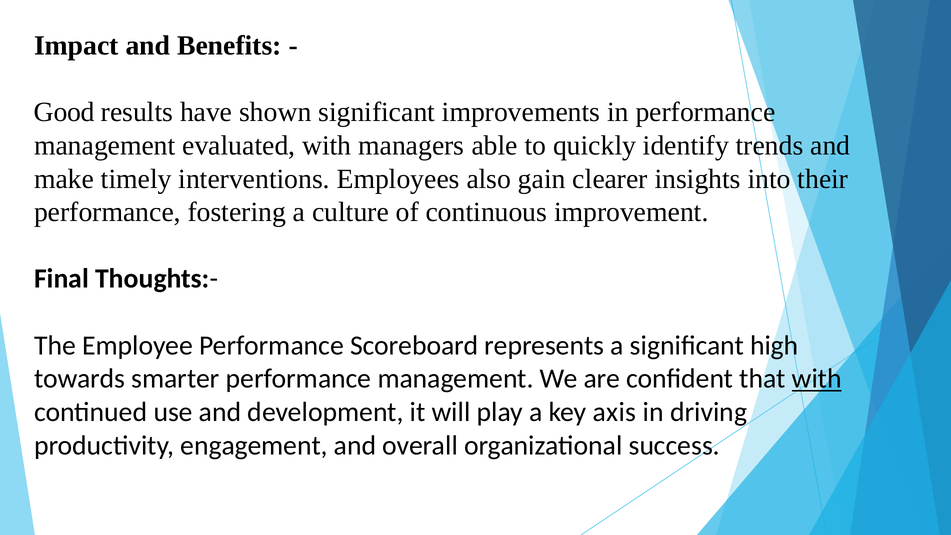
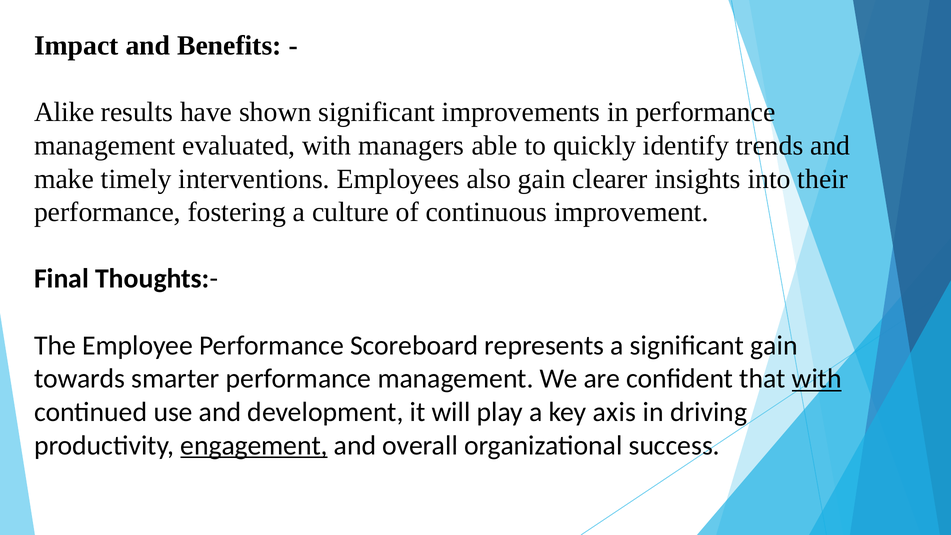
Good: Good -> Alike (64, 112)
significant high: high -> gain (774, 345)
engagement underline: none -> present (254, 445)
